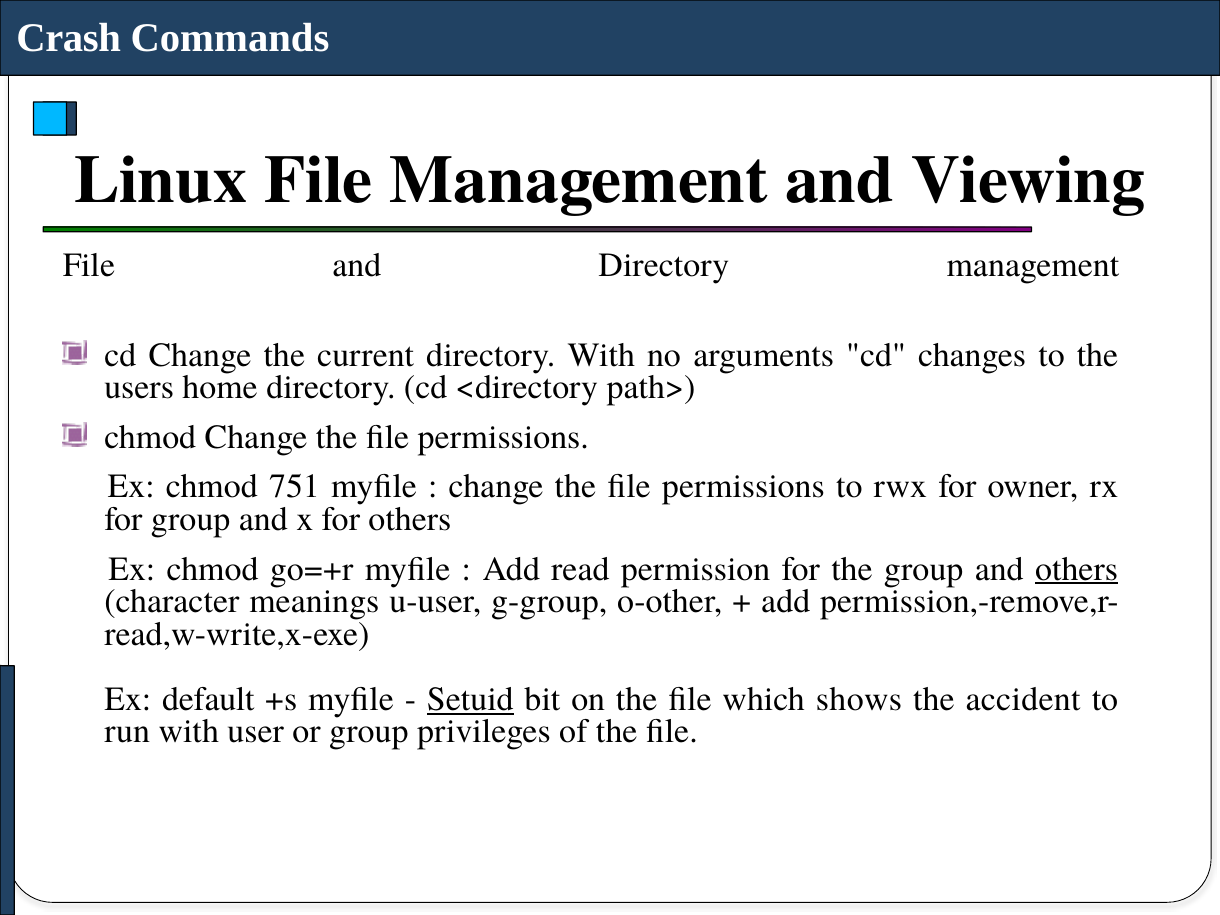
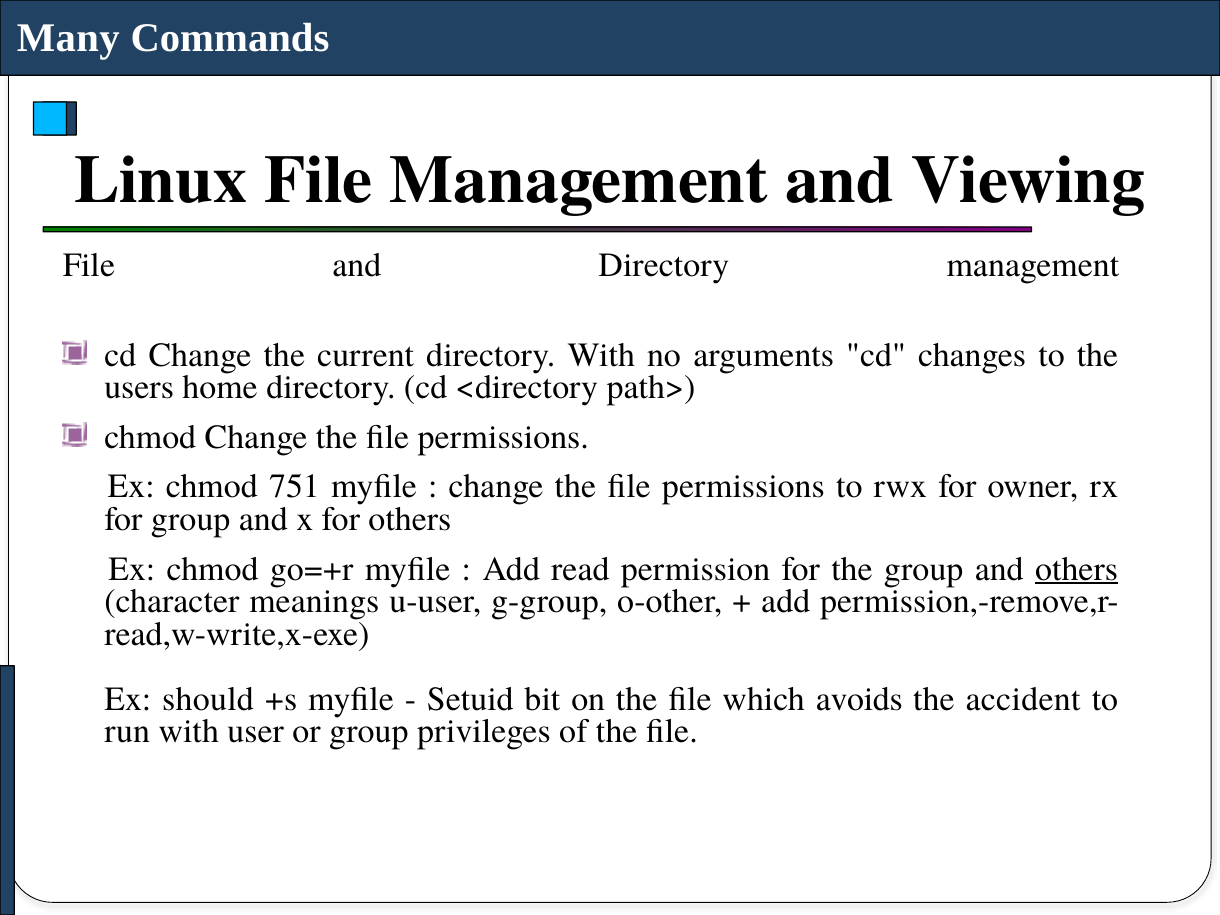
Crash: Crash -> Many (68, 38)
default: default -> should (208, 699)
Setuid underline: present -> none (470, 699)
shows: shows -> avoids (859, 699)
